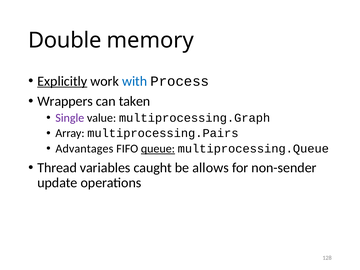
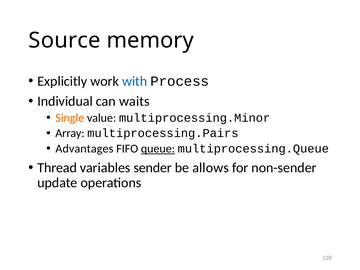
Double: Double -> Source (65, 40)
Explicitly underline: present -> none (62, 81)
Wrappers: Wrappers -> Individual (65, 101)
taken: taken -> waits (134, 101)
Single colour: purple -> orange (70, 118)
multiprocessing.Graph: multiprocessing.Graph -> multiprocessing.Minor (195, 118)
caught: caught -> sender (153, 168)
